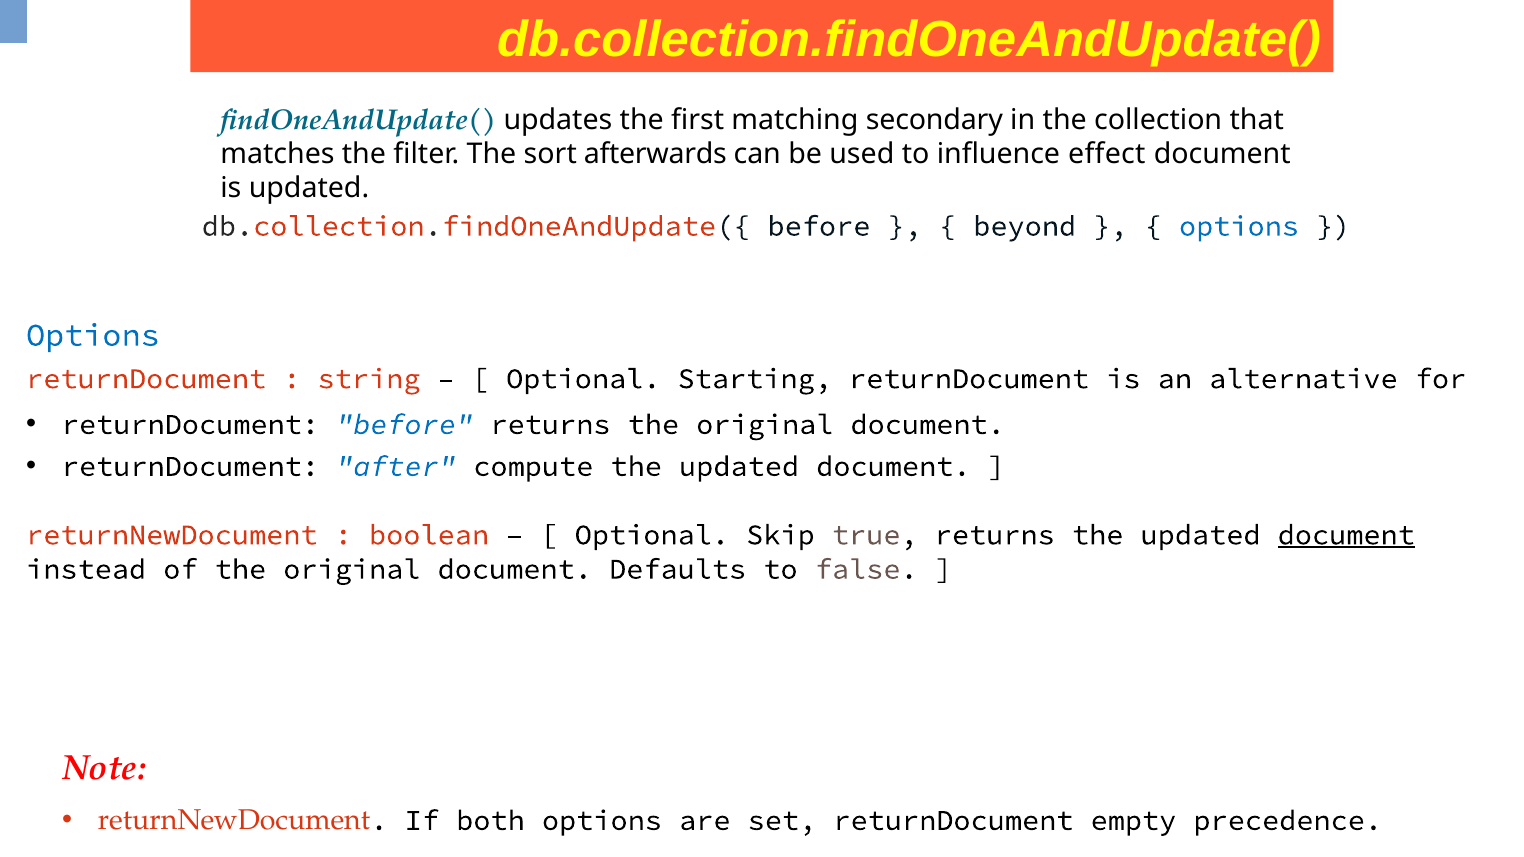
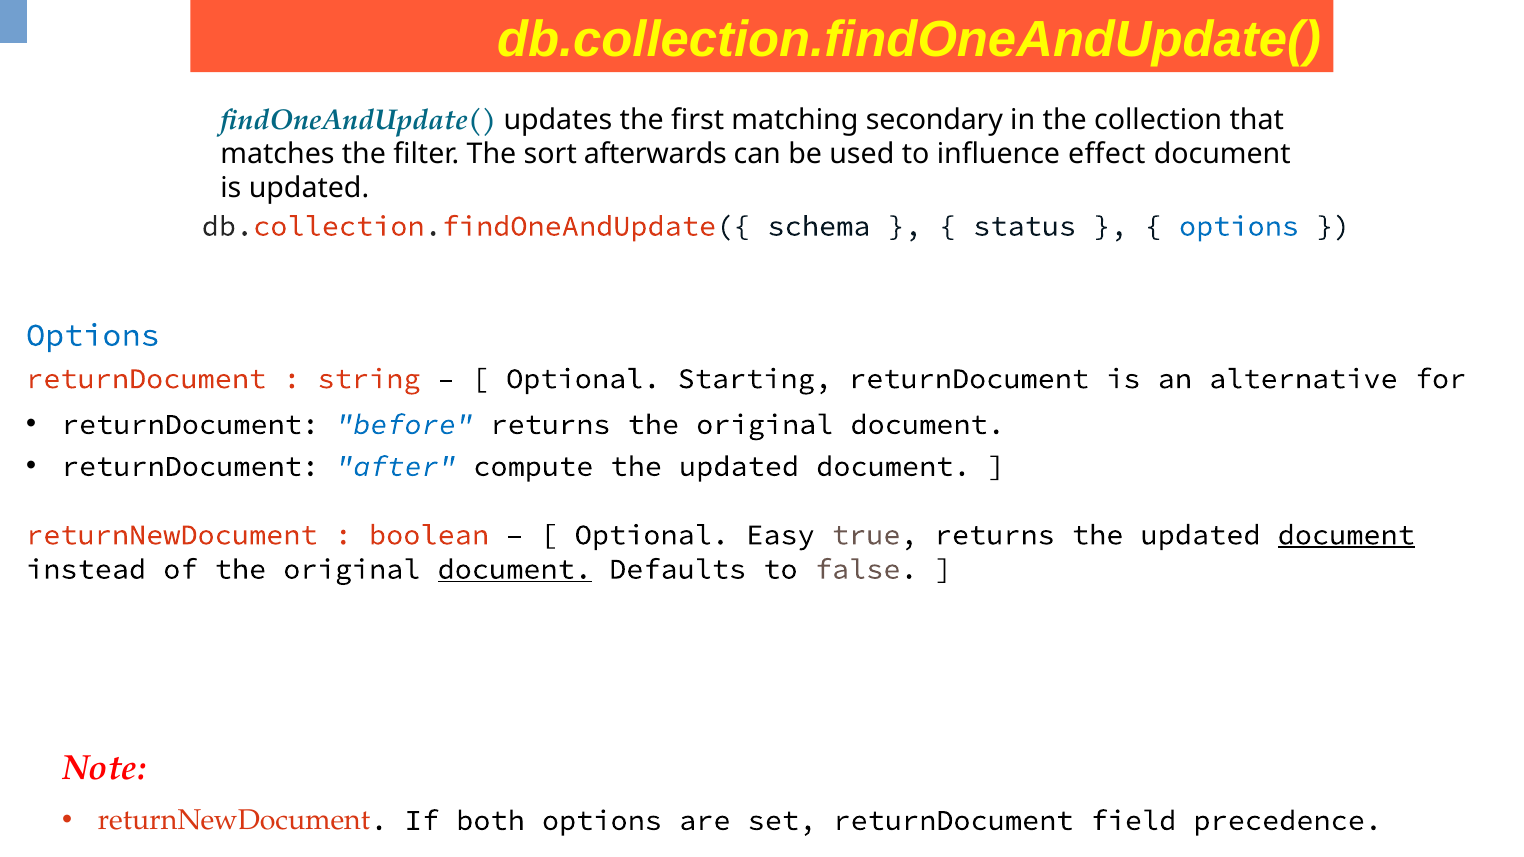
db.collection.findOneAndUpdate({ before: before -> schema (819, 226)
beyond: beyond -> status (1025, 226)
Skip: Skip -> Easy (780, 535)
document underline: none -> present (515, 569)
empty: empty -> field (1133, 821)
